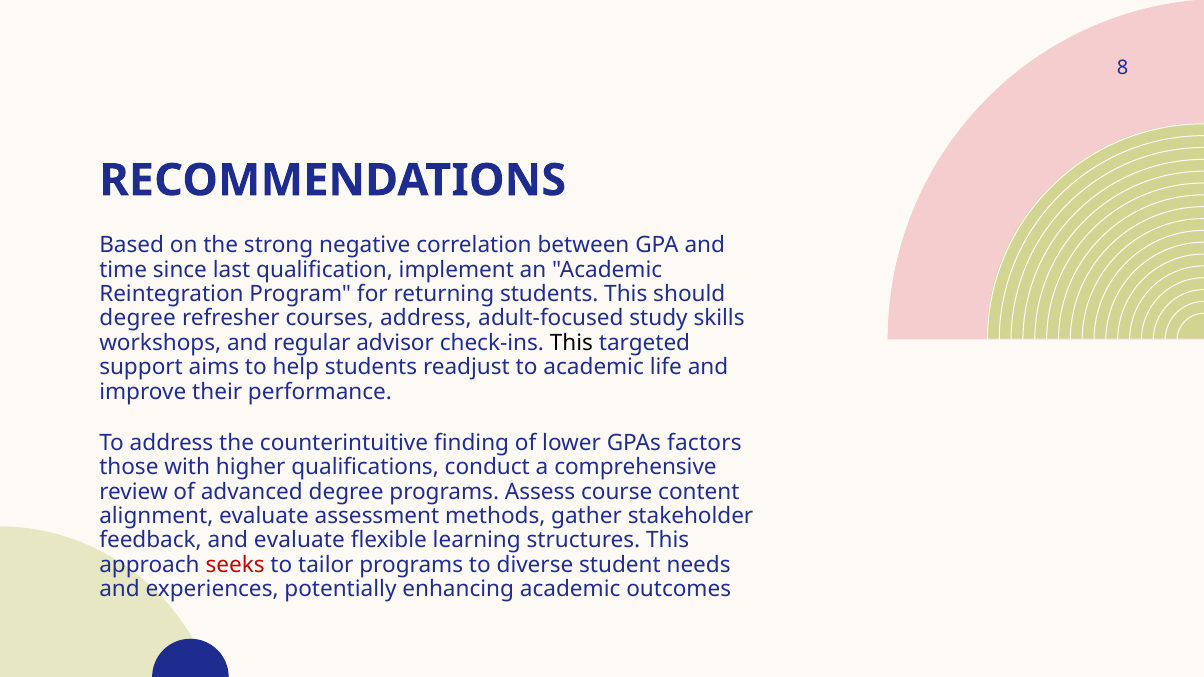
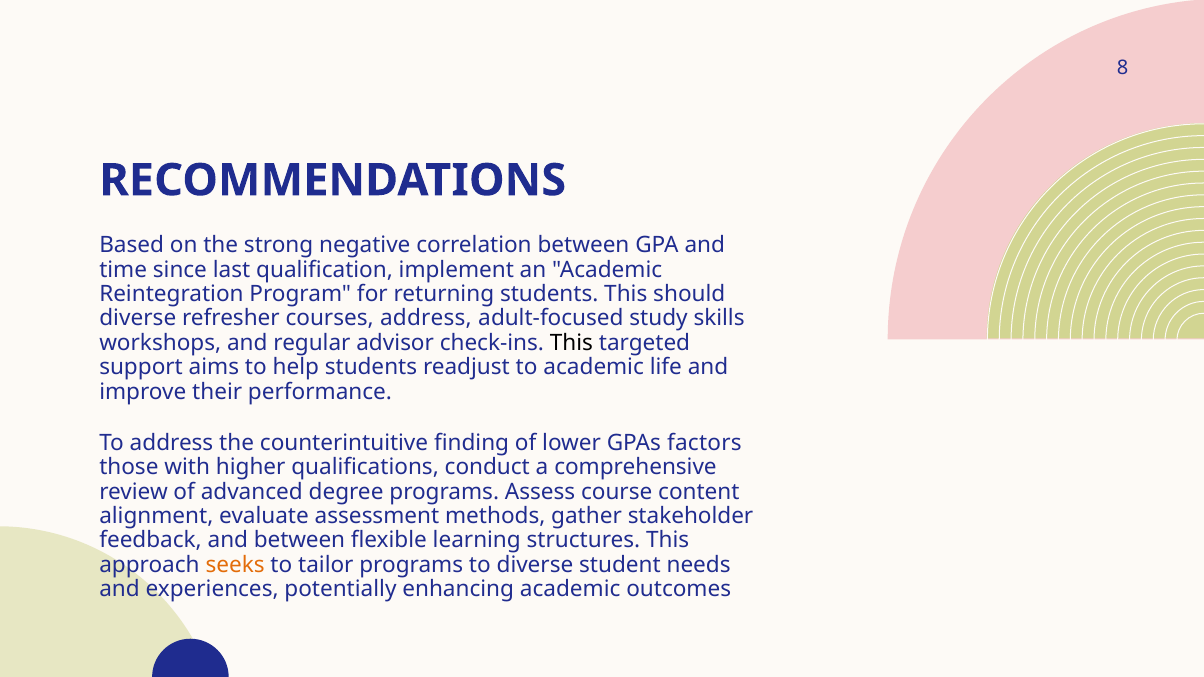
degree: degree -> diverse (138, 319)
and evaluate: evaluate -> between (300, 541)
seeks colour: red -> orange (235, 565)
